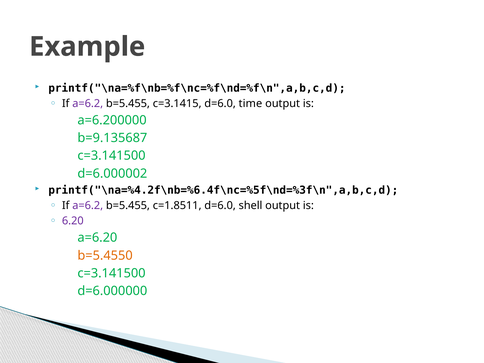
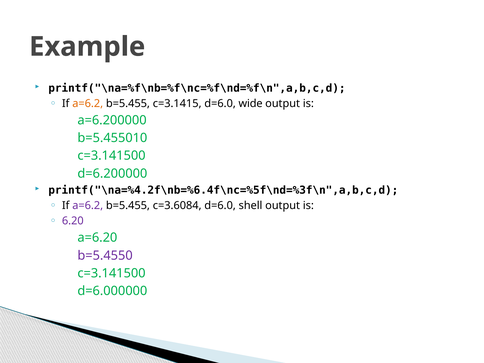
a=6.2 colour: purple -> orange (88, 104)
time: time -> wide (251, 104)
b=9.135687: b=9.135687 -> b=5.455010 (112, 138)
d=6.000002: d=6.000002 -> d=6.200000 (112, 173)
c=1.8511: c=1.8511 -> c=3.6084 (177, 206)
b=5.4550 colour: orange -> purple (105, 255)
